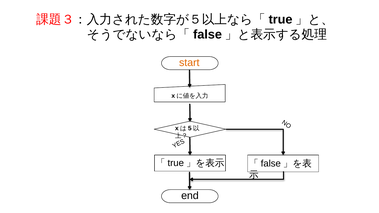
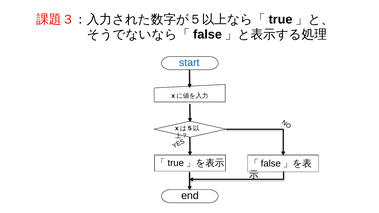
start colour: orange -> blue (189, 63)
